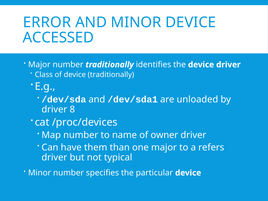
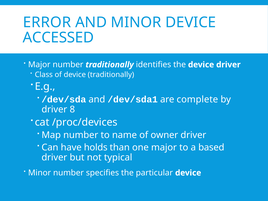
unloaded: unloaded -> complete (197, 99)
them: them -> holds (96, 147)
refers: refers -> based (211, 147)
